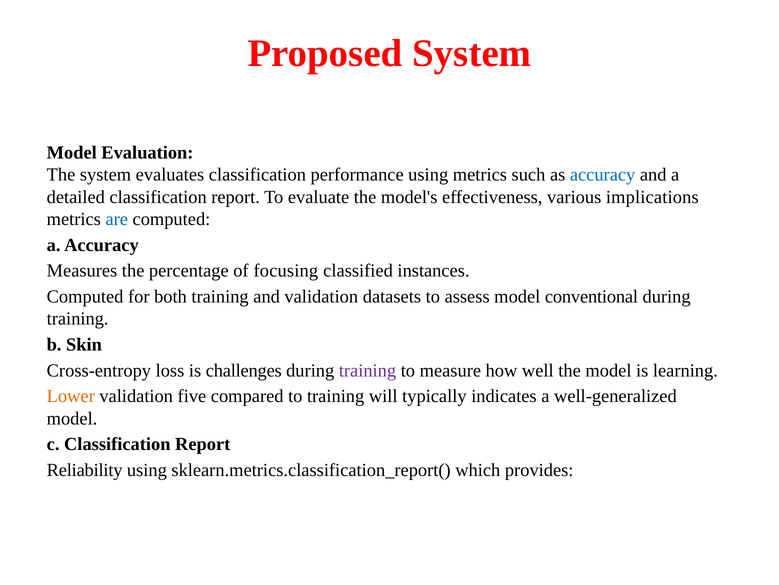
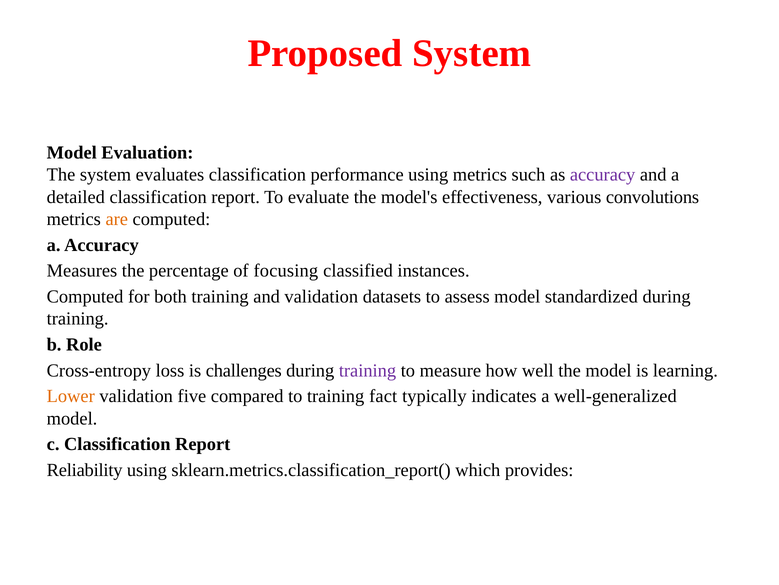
accuracy colour: blue -> purple (603, 175)
implications: implications -> convolutions (653, 197)
are colour: blue -> orange (117, 219)
conventional: conventional -> standardized (591, 296)
Skin: Skin -> Role (84, 344)
will: will -> fact (383, 396)
